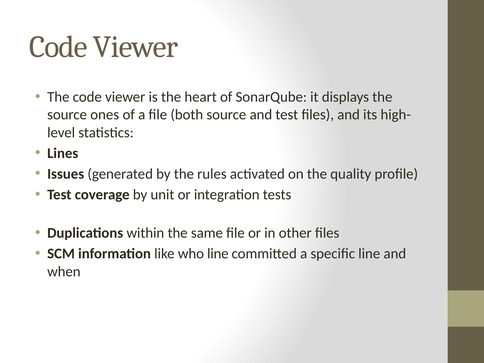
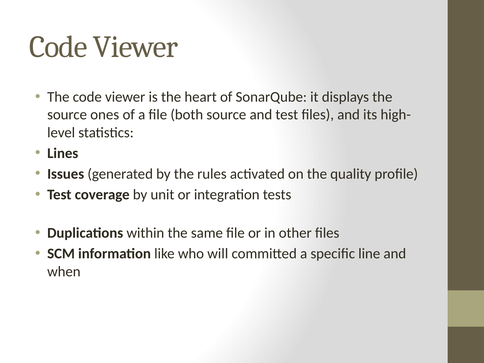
who line: line -> will (218, 254)
